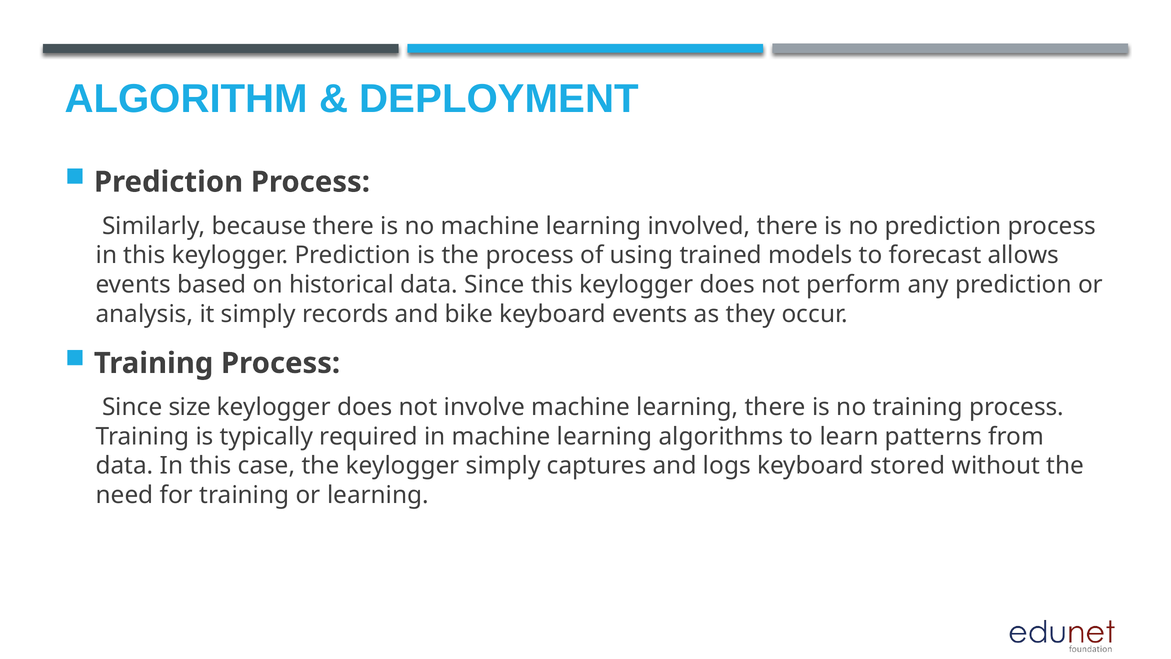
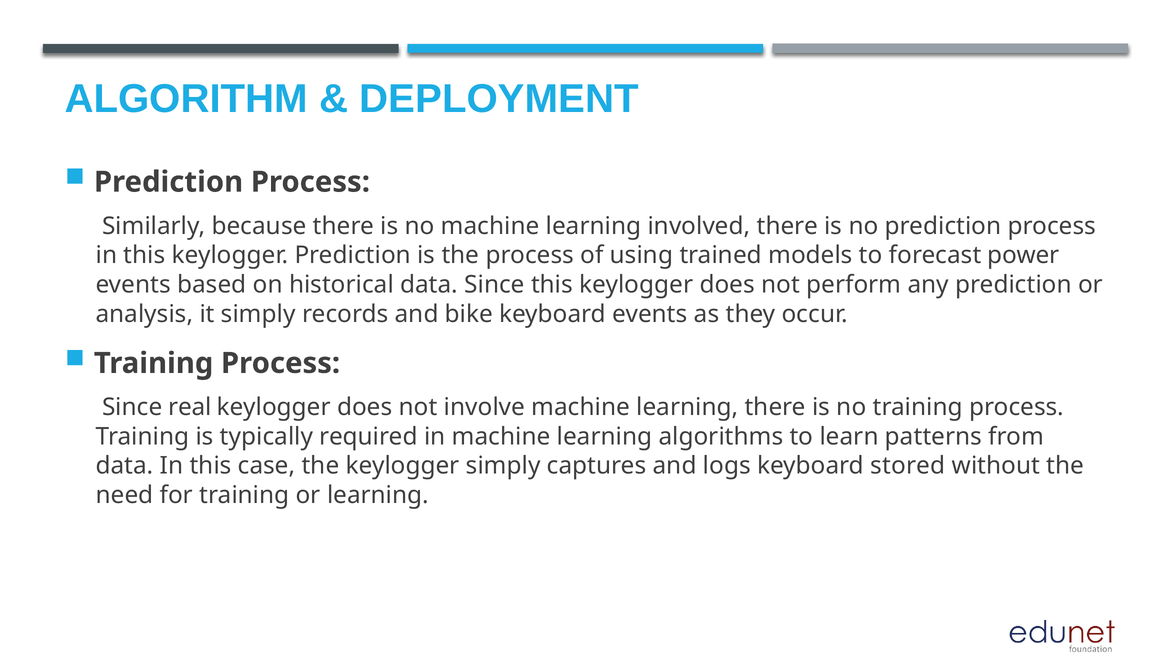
allows: allows -> power (1023, 255)
size: size -> real (190, 407)
